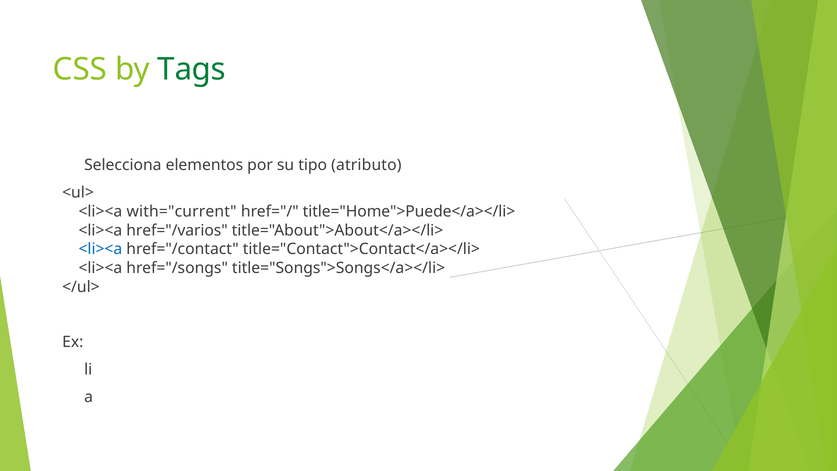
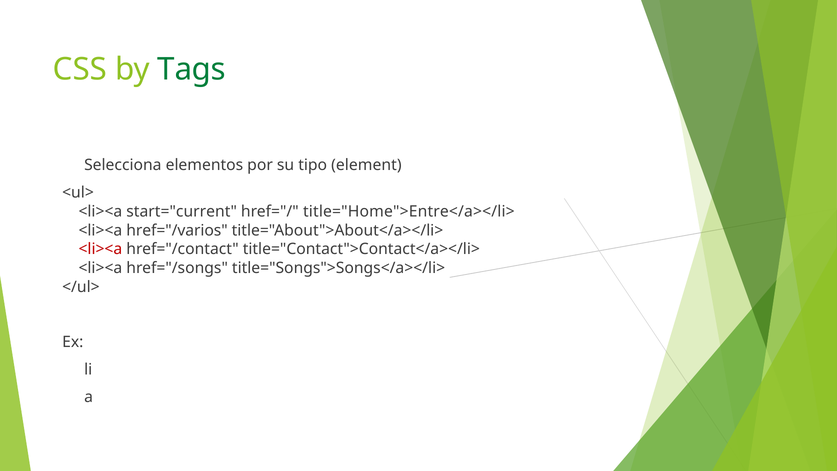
atributo: atributo -> element (366, 165)
with="current: with="current -> start="current (182, 212)
title="Home">Puede</a></li>: title="Home">Puede</a></li> -> title="Home">Entre</a></li> (409, 212)
<li><a colour: blue -> red (100, 249)
